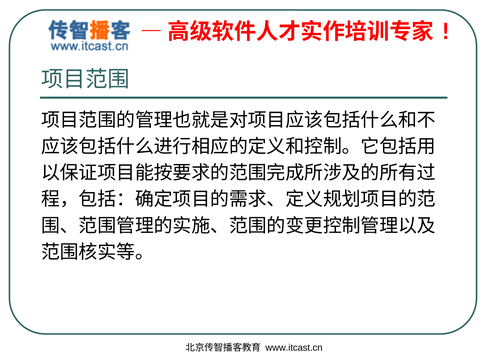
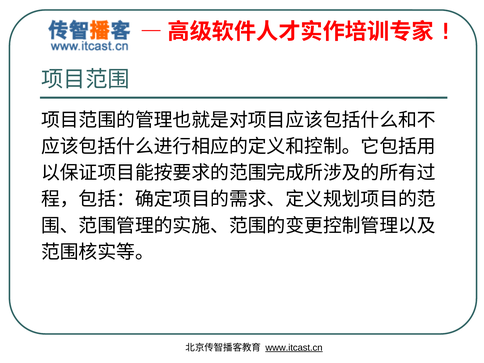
www.itcast.cn underline: none -> present (294, 348)
